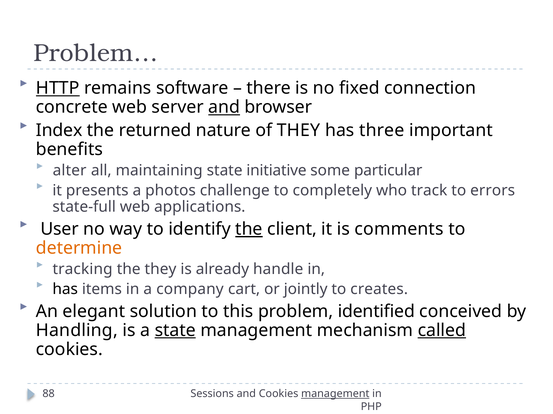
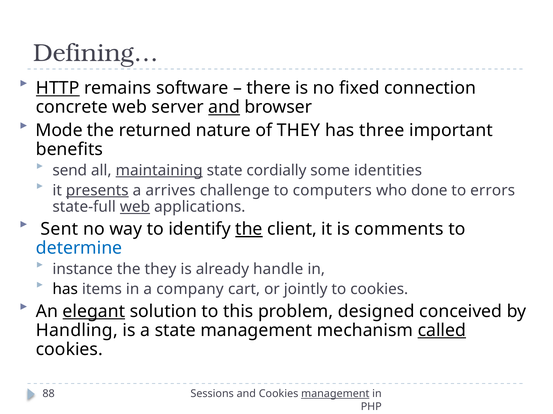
Problem…: Problem… -> Defining… (96, 53)
Index: Index -> Mode (59, 131)
alter: alter -> send (70, 171)
maintaining underline: none -> present (159, 171)
initiative: initiative -> cordially (276, 171)
particular: particular -> identities (388, 171)
presents underline: none -> present (97, 191)
photos: photos -> arrives (170, 191)
completely: completely -> computers (332, 191)
track: track -> done (429, 191)
web underline: none -> present (135, 207)
User: User -> Sent (59, 230)
determine colour: orange -> blue (79, 249)
tracking: tracking -> instance (83, 270)
to creates: creates -> cookies (379, 290)
elegant underline: none -> present (94, 312)
identified: identified -> designed (376, 312)
state underline: present -> none (175, 331)
